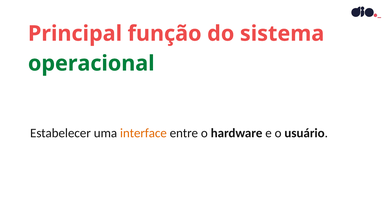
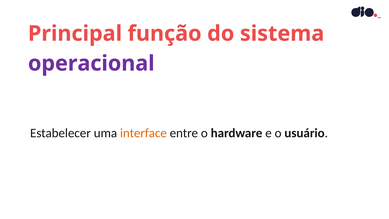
operacional colour: green -> purple (91, 63)
